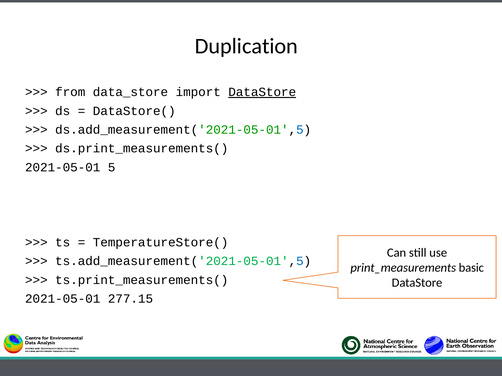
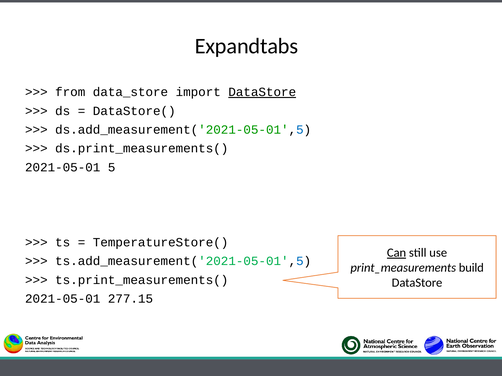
Duplication: Duplication -> Expandtabs (246, 46)
Can underline: none -> present (397, 253)
basic: basic -> build (471, 268)
